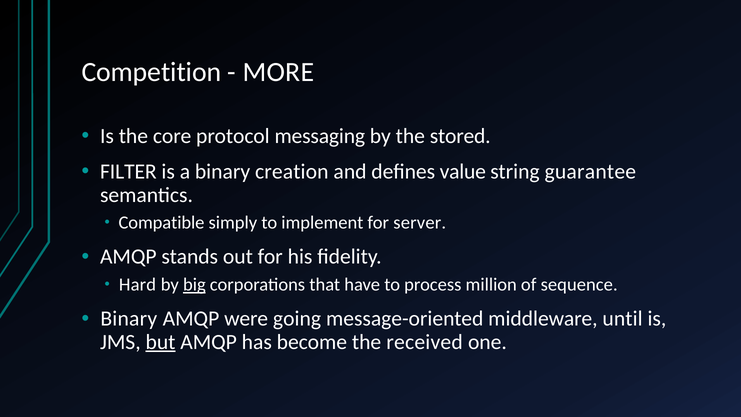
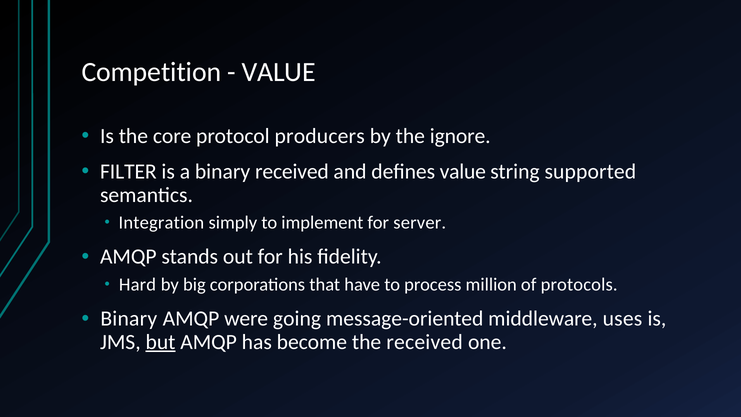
MORE: MORE -> VALUE (279, 72)
messaging: messaging -> producers (320, 136)
stored: stored -> ignore (460, 136)
binary creation: creation -> received (292, 172)
guarantee: guarantee -> supported (590, 172)
Compatible: Compatible -> Integration (161, 223)
big underline: present -> none (194, 285)
sequence: sequence -> protocols (579, 285)
until: until -> uses (622, 319)
